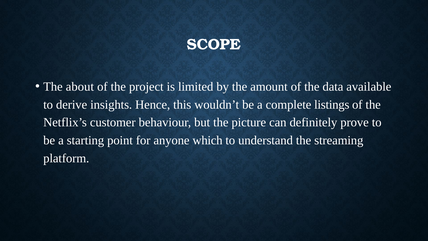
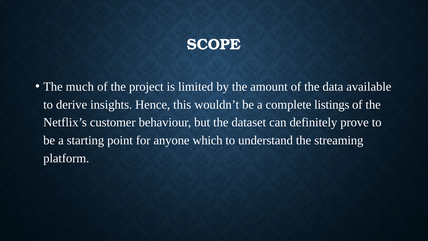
about: about -> much (80, 87)
picture: picture -> dataset (249, 122)
